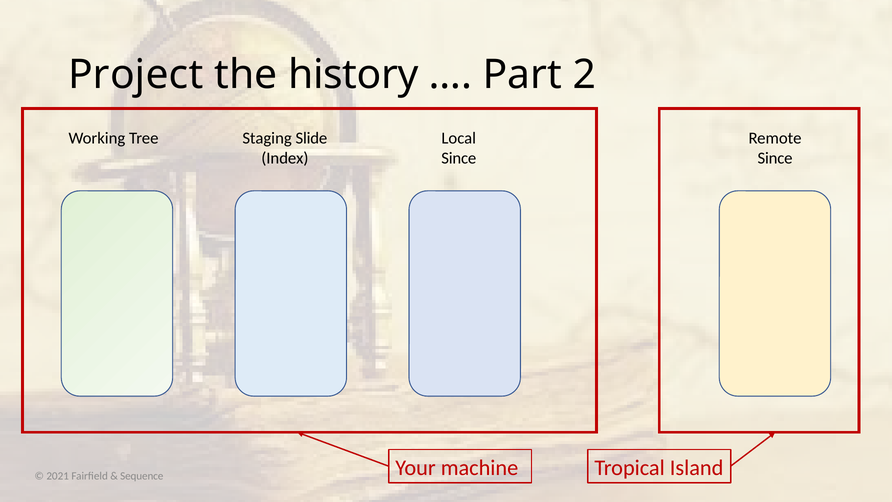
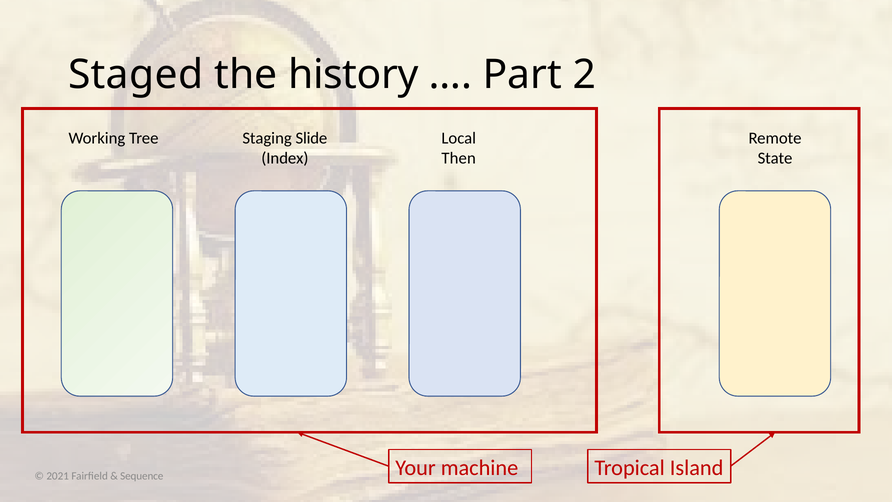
Project: Project -> Staged (136, 75)
Since: Since -> Then (459, 158)
Since: Since -> State (775, 158)
